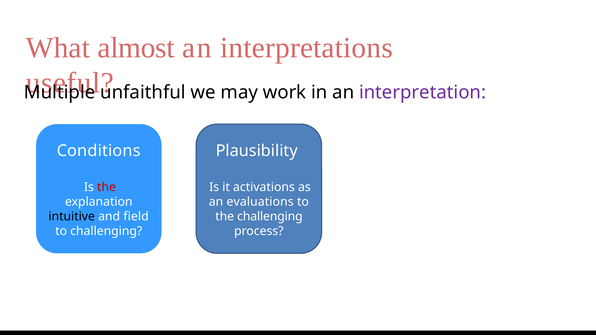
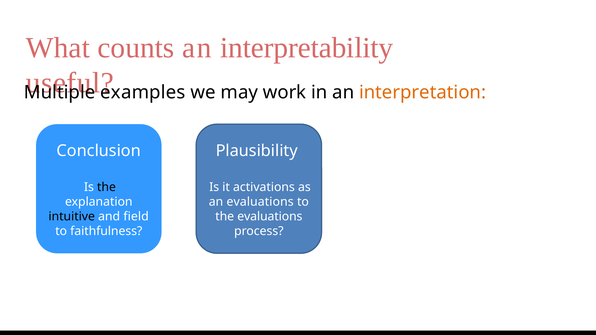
almost: almost -> counts (136, 48)
interpretations: interpretations -> interpretability (307, 48)
unfaithful: unfaithful -> examples (143, 92)
interpretation colour: purple -> orange (423, 92)
Conditions: Conditions -> Conclusion (99, 151)
the colour: red -> black (106, 187)
the challenging: challenging -> evaluations (270, 217)
to challenging: challenging -> faithfulness (106, 231)
